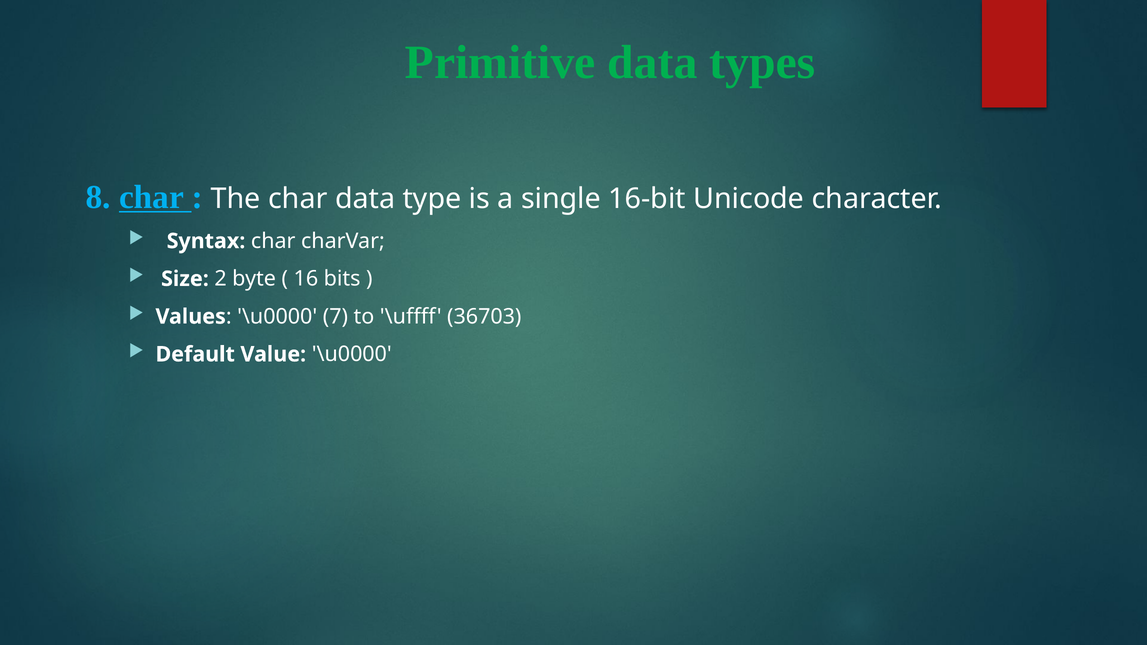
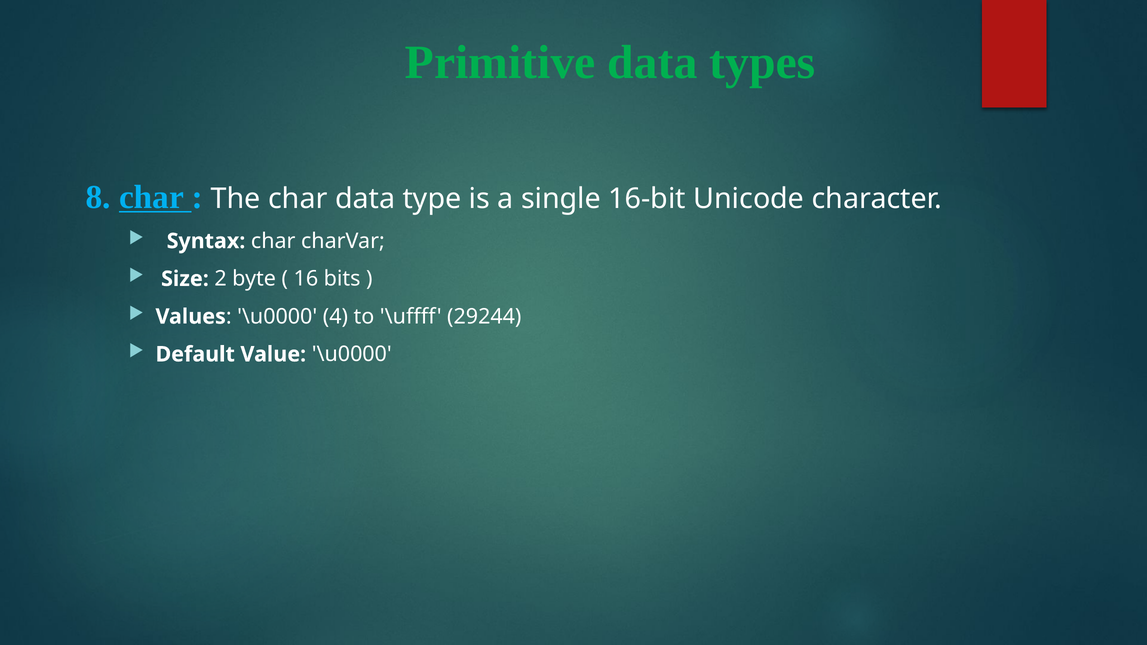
7: 7 -> 4 (335, 317)
36703: 36703 -> 29244 (484, 317)
